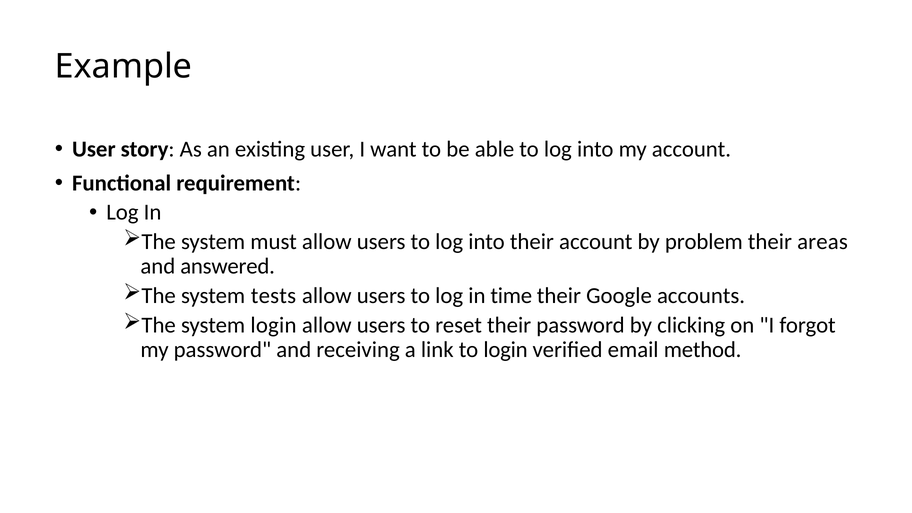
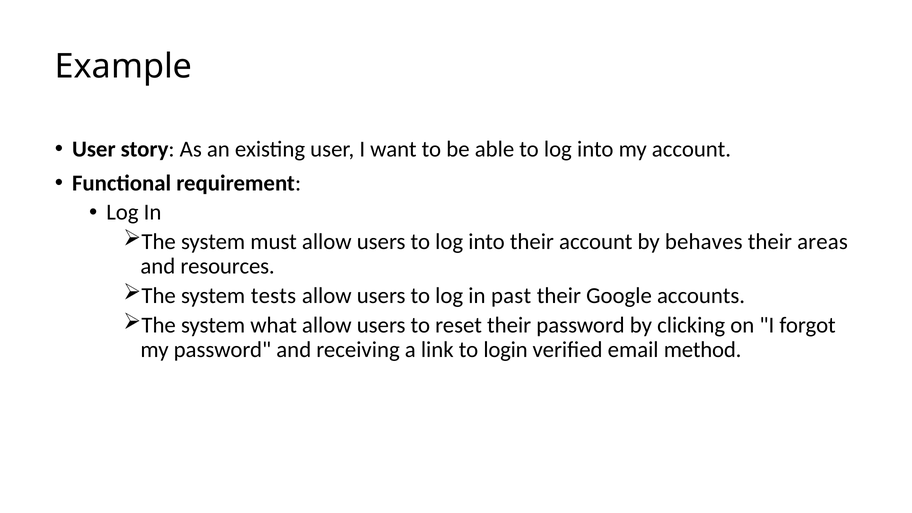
problem: problem -> behaves (704, 242)
answered: answered -> resources (228, 266)
time: time -> past (511, 296)
system login: login -> what (274, 325)
